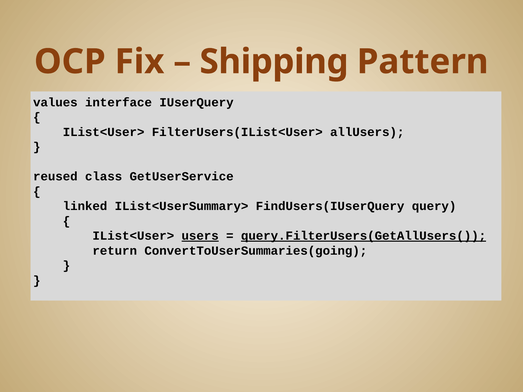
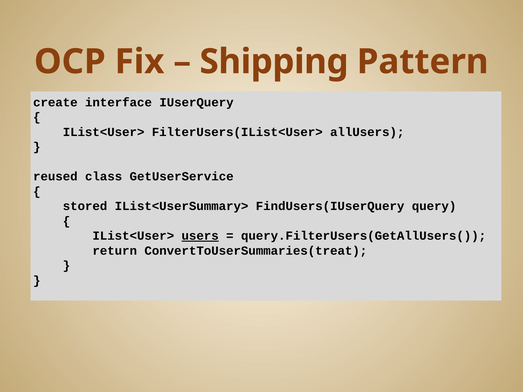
values: values -> create (55, 102)
linked: linked -> stored (85, 206)
query.FilterUsers(GetAllUsers( underline: present -> none (364, 236)
ConvertToUserSummaries(going: ConvertToUserSummaries(going -> ConvertToUserSummaries(treat (256, 251)
